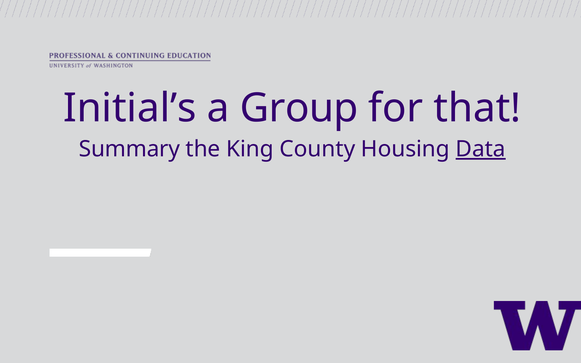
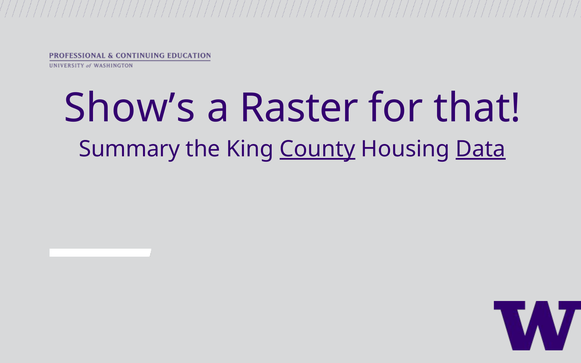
Initial’s: Initial’s -> Show’s (130, 108)
Group: Group -> Raster (299, 108)
County underline: none -> present (317, 149)
